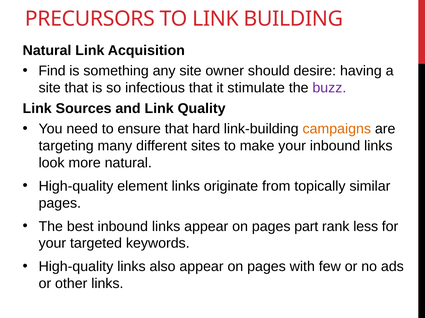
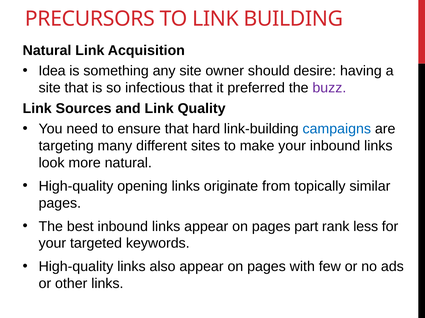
Find: Find -> Idea (52, 71)
stimulate: stimulate -> preferred (256, 88)
campaigns colour: orange -> blue (337, 129)
element: element -> opening (142, 187)
